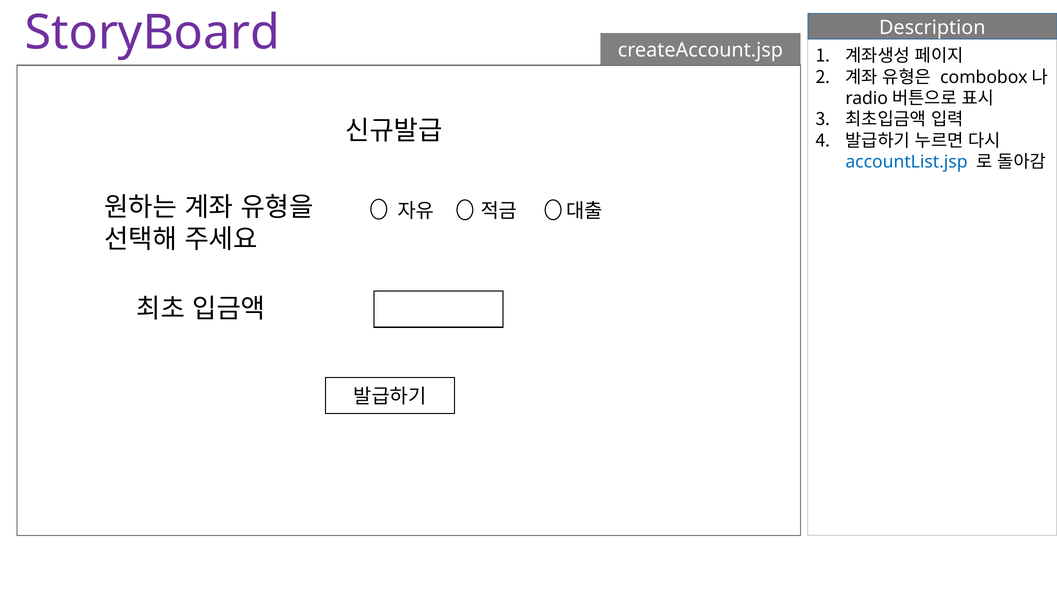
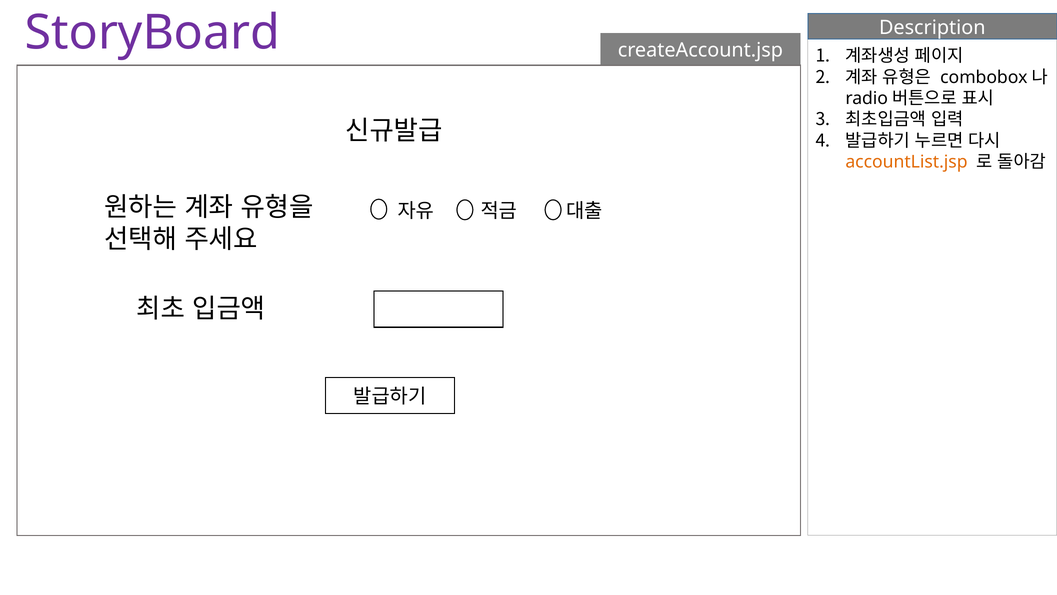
accountList.jsp colour: blue -> orange (906, 162)
